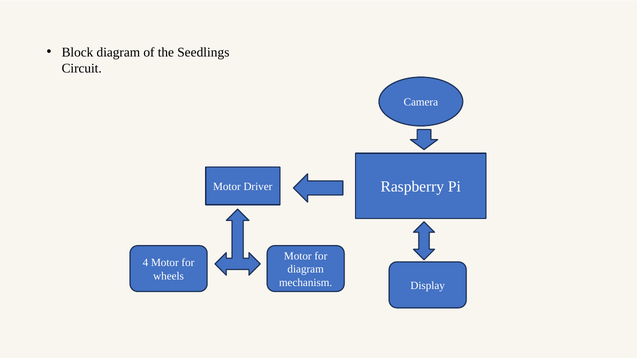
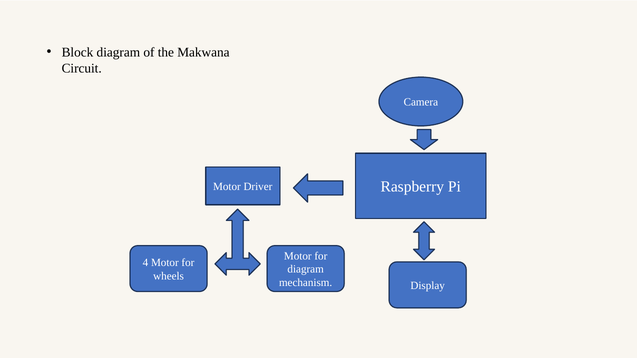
Seedlings: Seedlings -> Makwana (203, 52)
